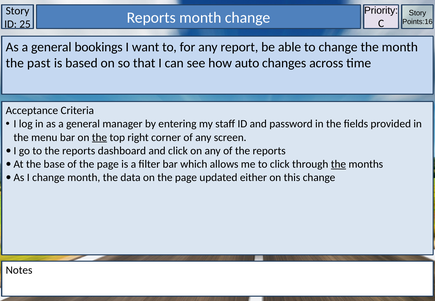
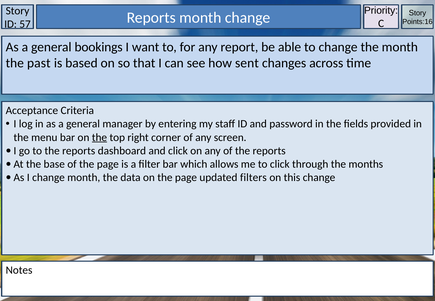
25: 25 -> 57 (25, 24)
auto: auto -> sent (247, 63)
the underline: present -> none (338, 164)
either: either -> filters (253, 178)
